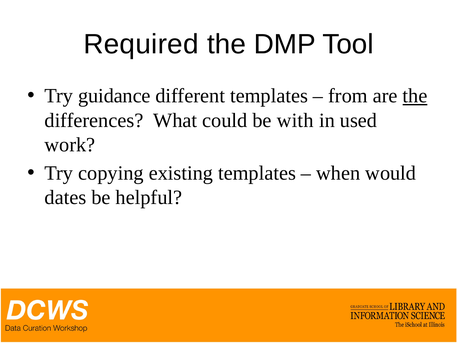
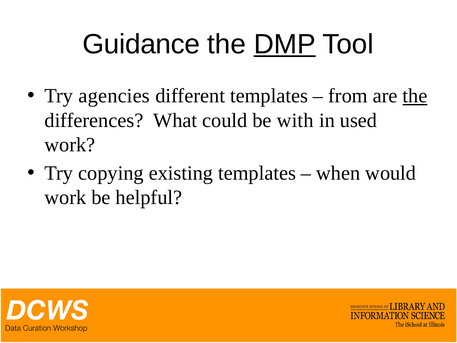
Required: Required -> Guidance (141, 44)
DMP underline: none -> present (285, 44)
guidance: guidance -> agencies (114, 96)
dates: dates -> work (65, 197)
